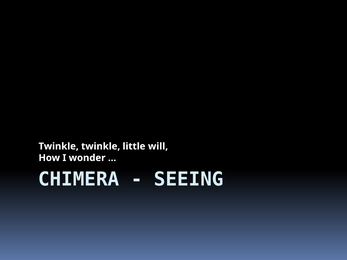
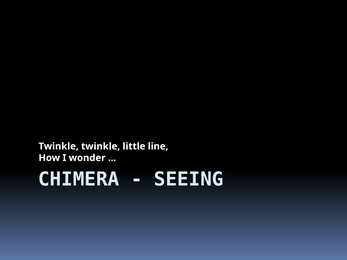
will: will -> line (158, 146)
